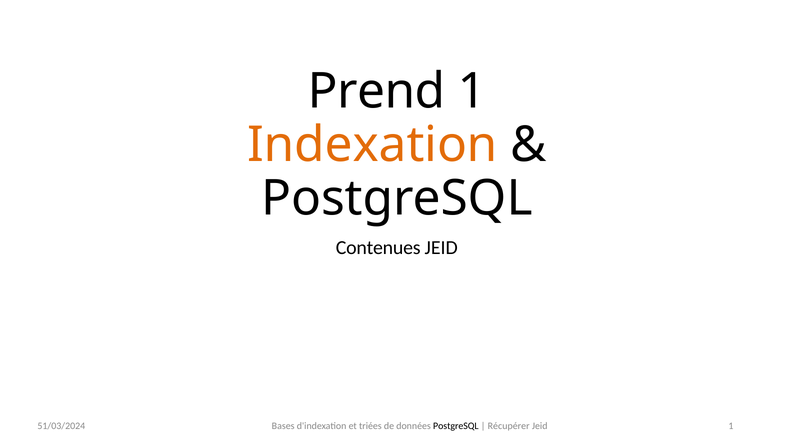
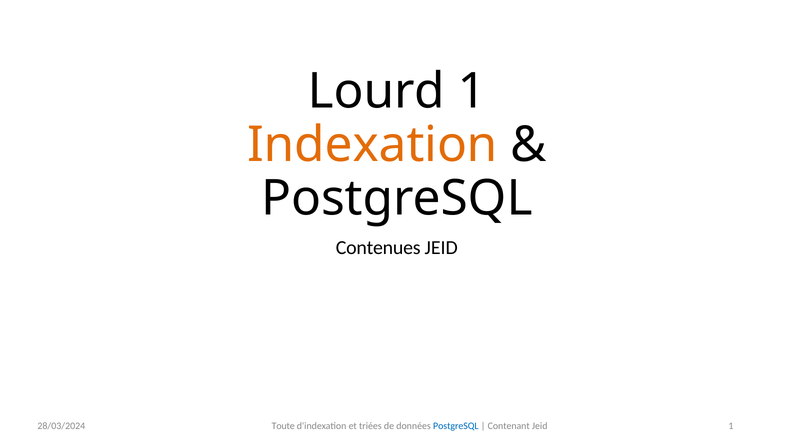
Prend: Prend -> Lourd (376, 91)
51/03/2024: 51/03/2024 -> 28/03/2024 (61, 427)
Bases: Bases -> Toute (283, 427)
PostgreSQL colour: black -> blue (456, 427)
Récupérer: Récupérer -> Contenant (509, 427)
